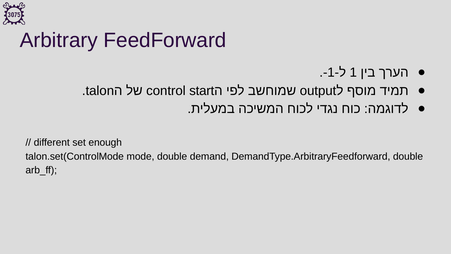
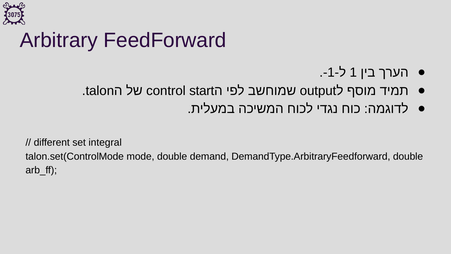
enough: enough -> integral (105, 142)
